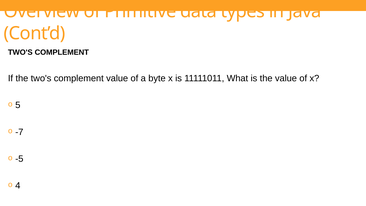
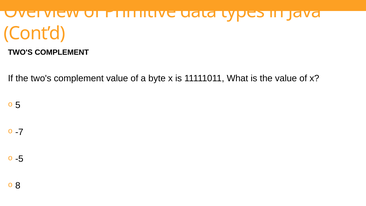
4: 4 -> 8 (18, 186)
